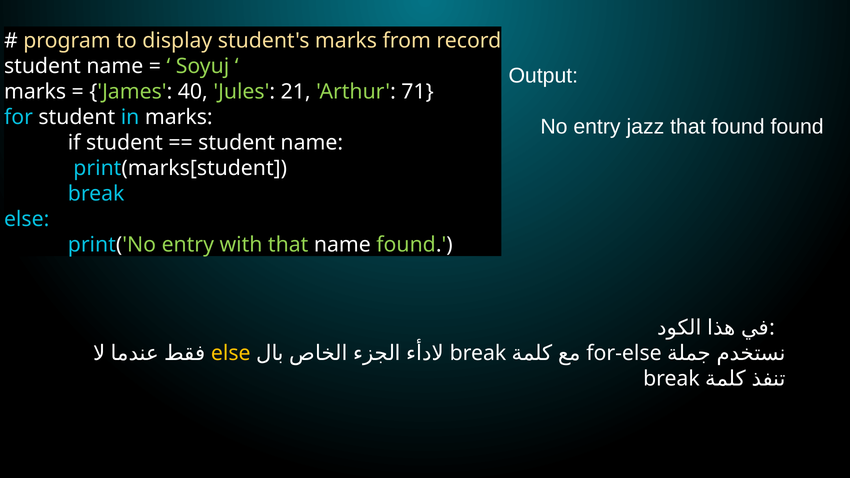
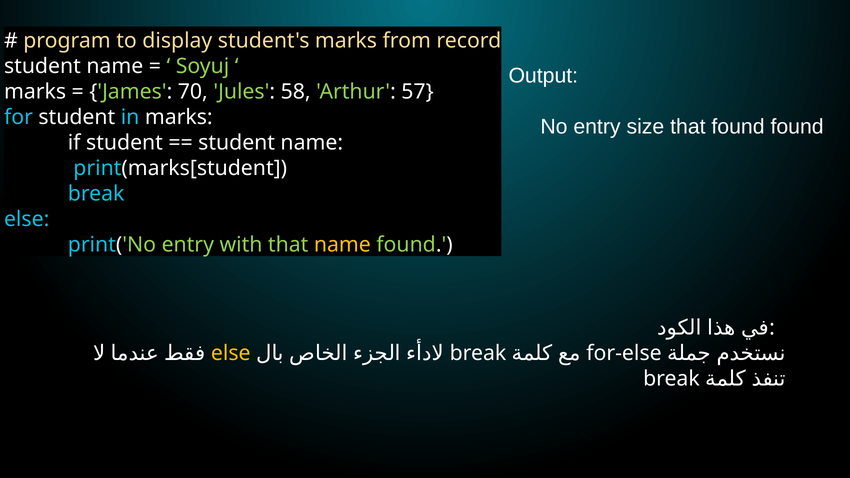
40: 40 -> 70 (193, 92)
21: 21 -> 58 (296, 92)
71: 71 -> 57 (418, 92)
jazz: jazz -> size (645, 127)
name colour: white -> yellow (342, 245)
